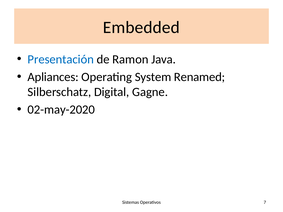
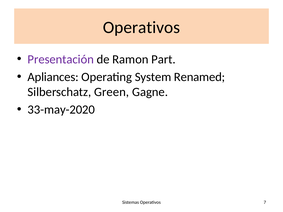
Embedded: Embedded -> Operativos (141, 27)
Presentación colour: blue -> purple (61, 59)
Java: Java -> Part (164, 59)
Digital: Digital -> Green (112, 92)
02-may-2020: 02-may-2020 -> 33-may-2020 (61, 110)
